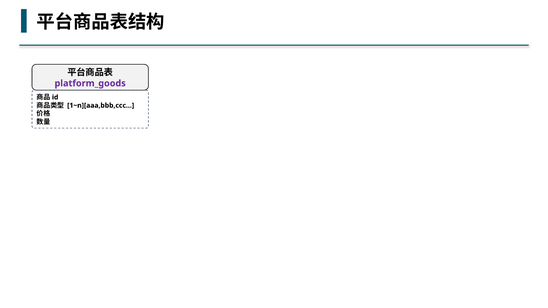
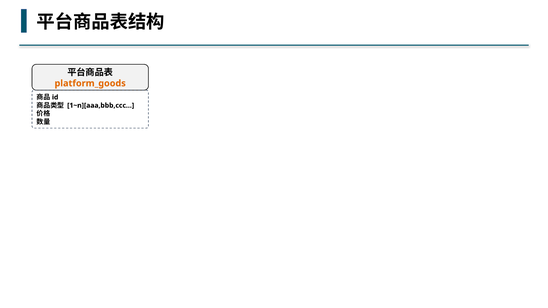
platform_goods colour: purple -> orange (90, 83)
